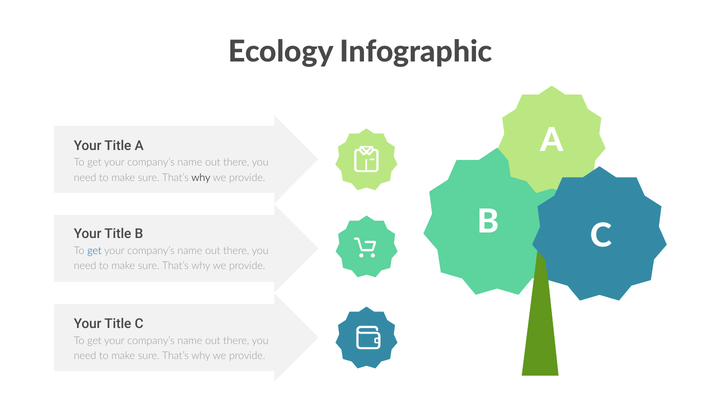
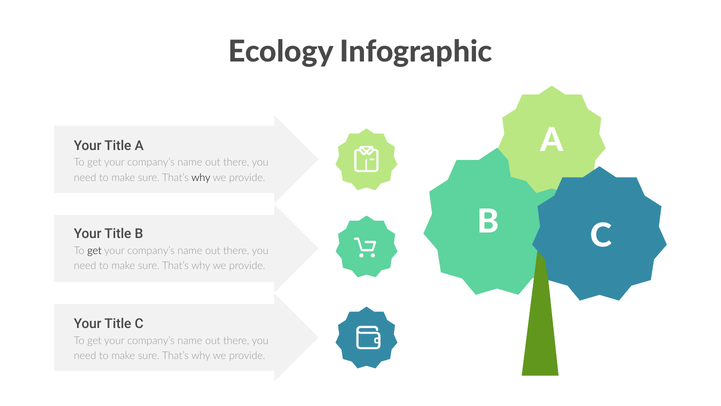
get colour: blue -> black (94, 250)
